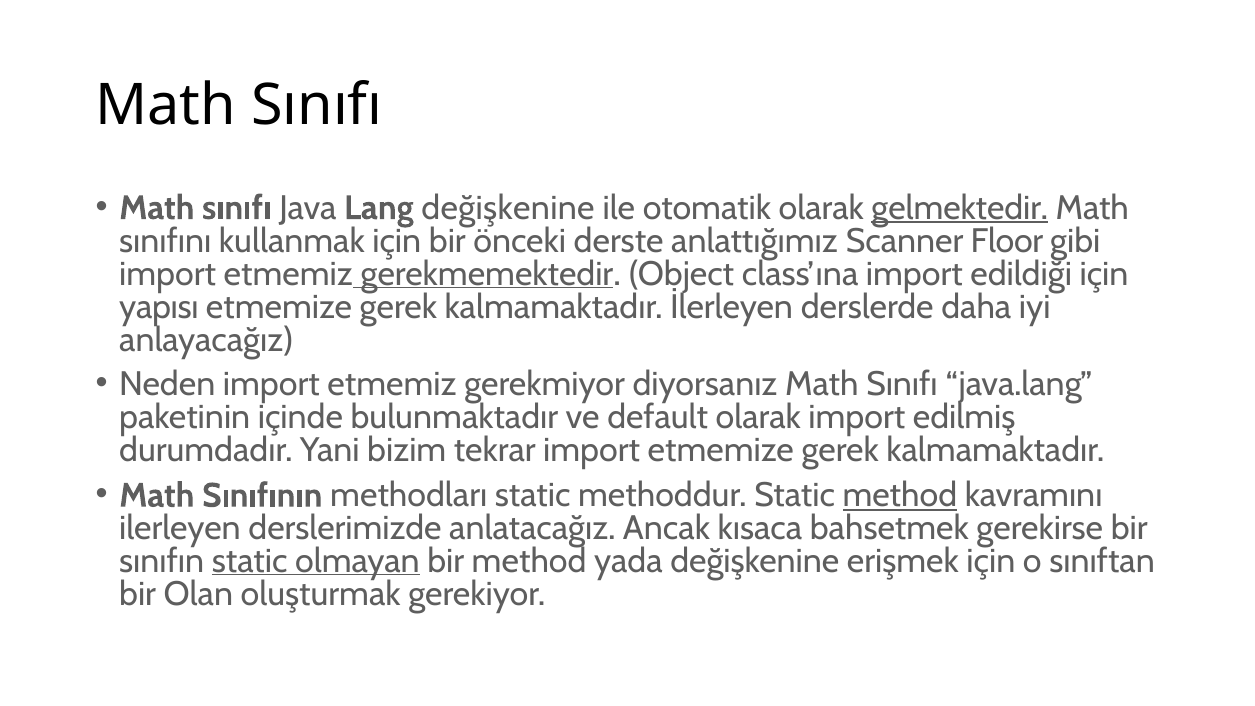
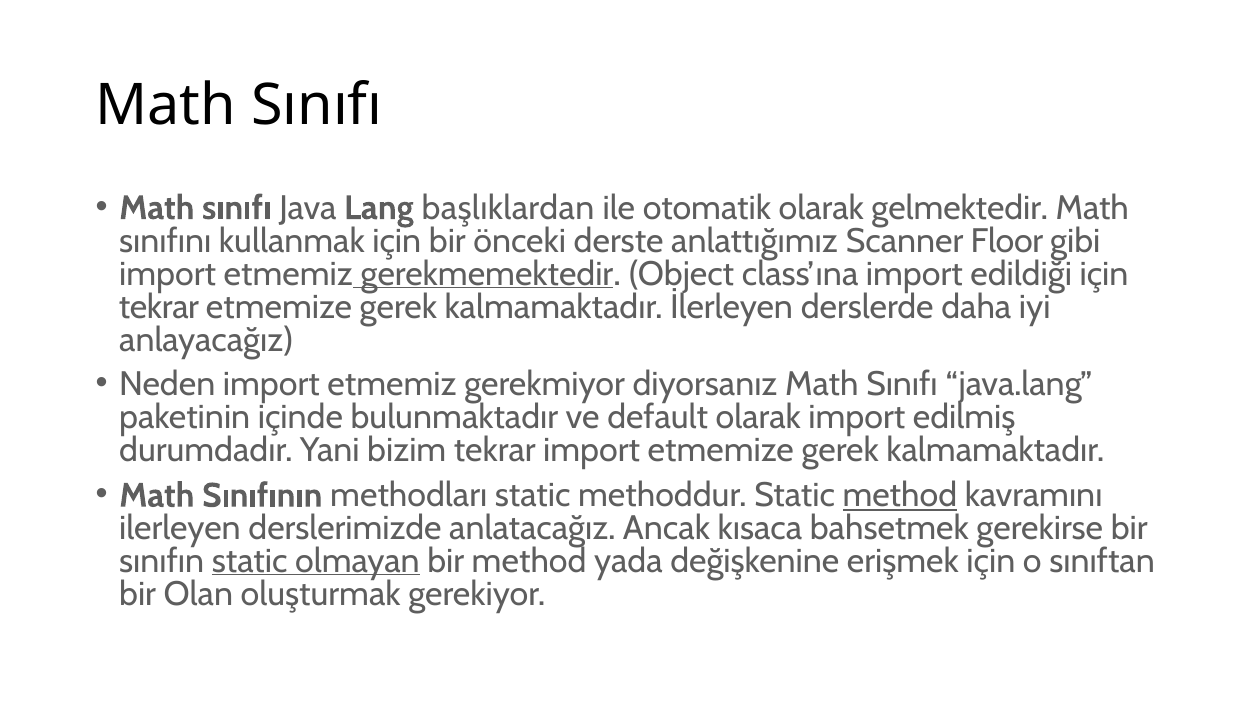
Lang değişkenine: değişkenine -> başlıklardan (508, 208)
gelmektedir underline: present -> none (960, 208)
yapısı: yapısı -> tekrar (159, 307)
